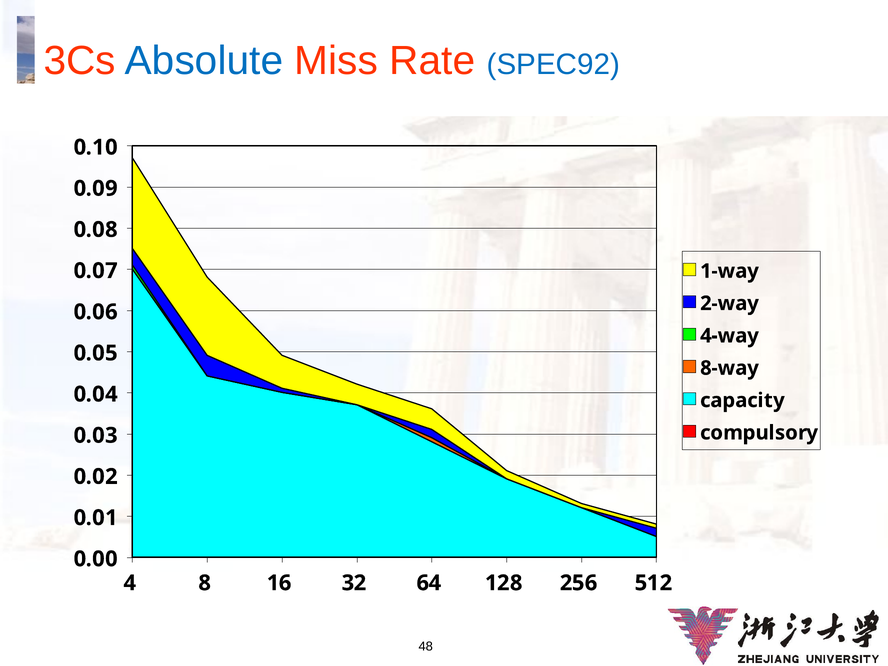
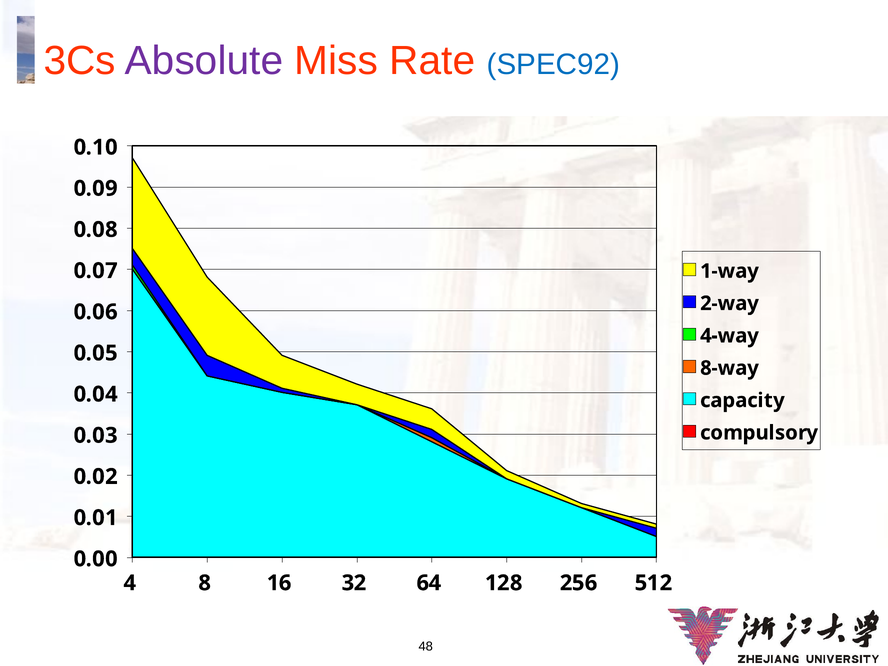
Absolute colour: blue -> purple (204, 61)
